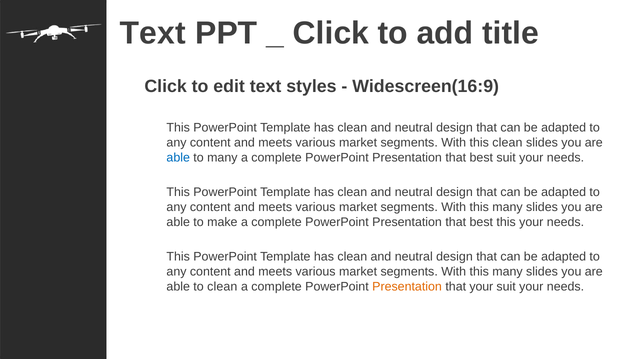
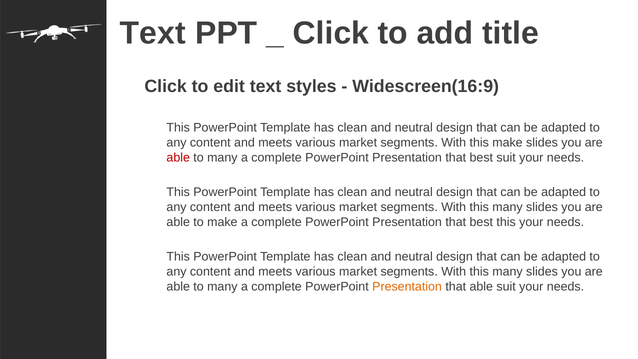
this clean: clean -> make (507, 142)
able colour: blue -> red (178, 157)
clean: clean -> many (222, 286)
that your: your -> able (481, 286)
